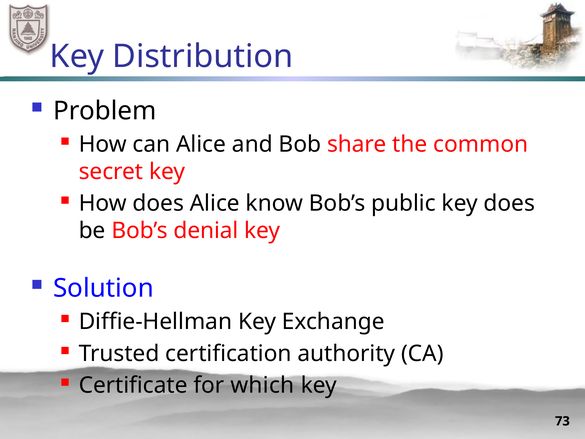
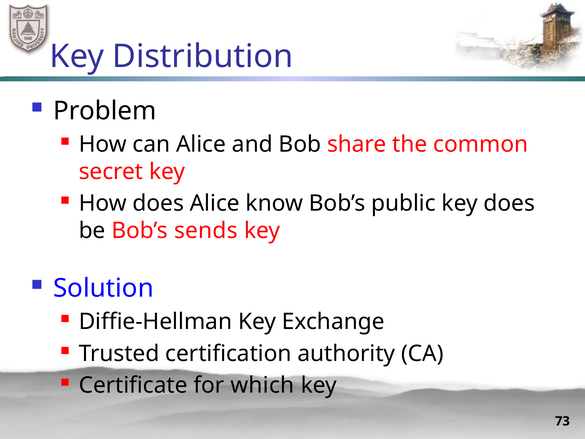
denial: denial -> sends (206, 231)
